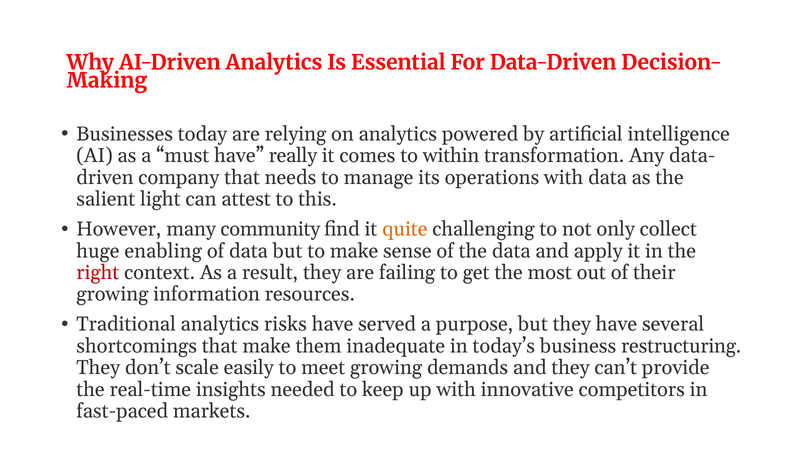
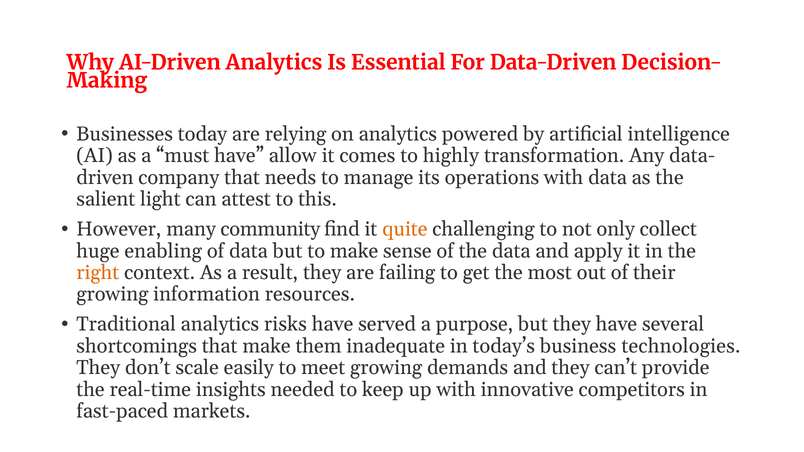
really: really -> allow (293, 156)
within: within -> highly (451, 156)
right colour: red -> orange (98, 273)
restructuring: restructuring -> technologies (681, 346)
